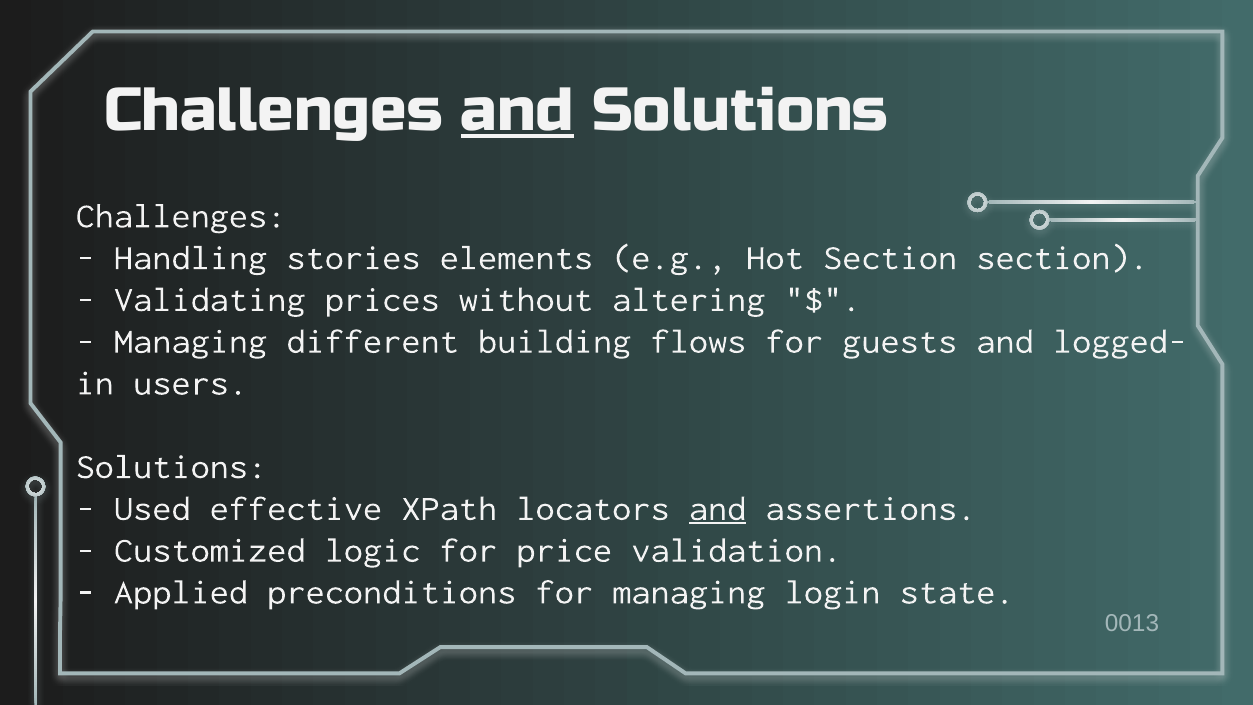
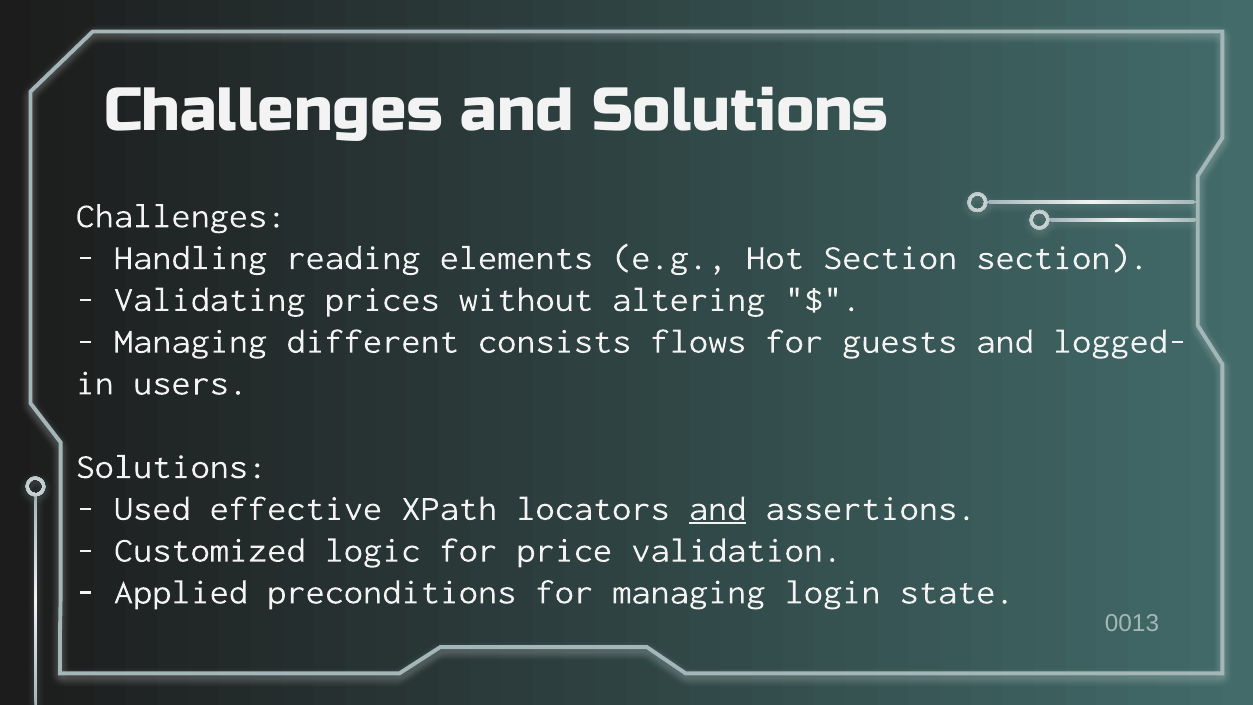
and underline: present -> none (517, 110)
stories: stories -> reading (353, 258)
building: building -> consists (555, 341)
